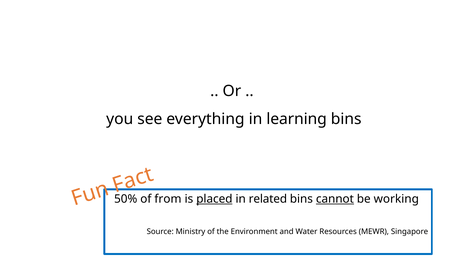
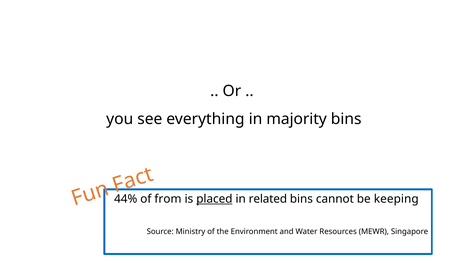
learning: learning -> majority (297, 119)
50%: 50% -> 44% (126, 199)
cannot underline: present -> none (335, 199)
working: working -> keeping (396, 199)
